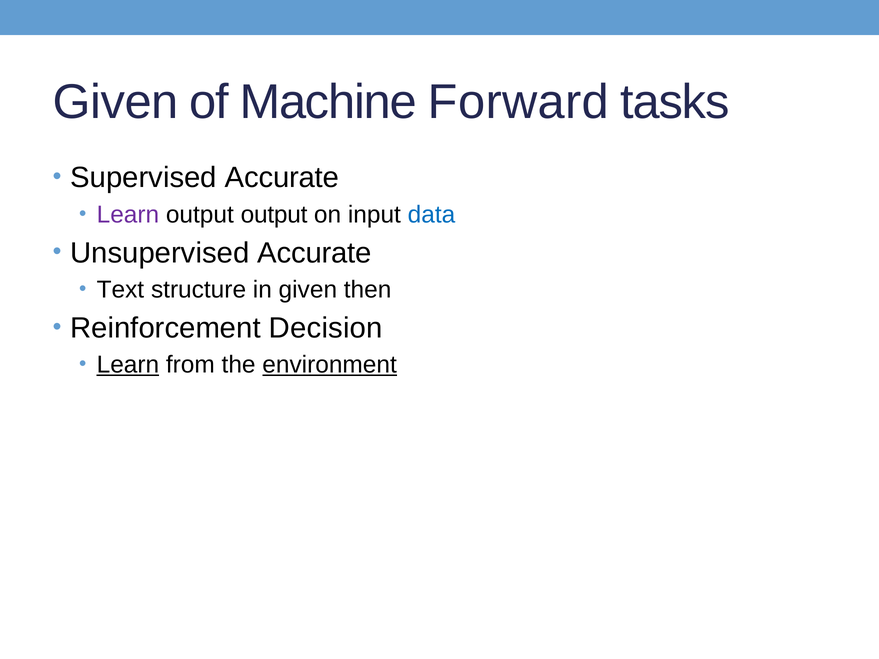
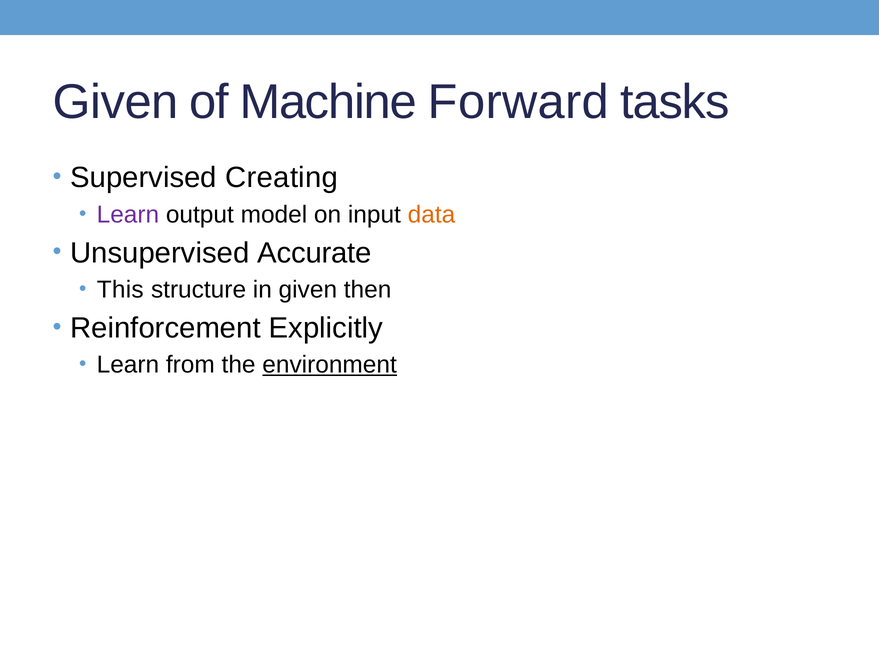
Supervised Accurate: Accurate -> Creating (282, 178)
output output: output -> model (274, 215)
data colour: blue -> orange (431, 215)
Text: Text -> This (120, 290)
Decision: Decision -> Explicitly (326, 328)
Learn underline: present -> none (128, 365)
